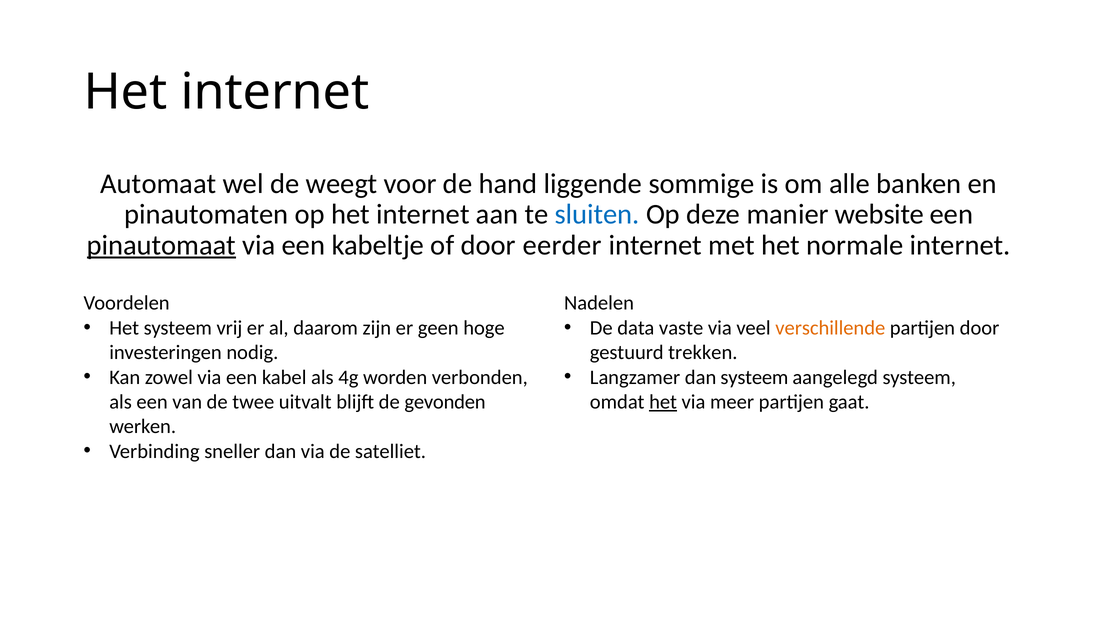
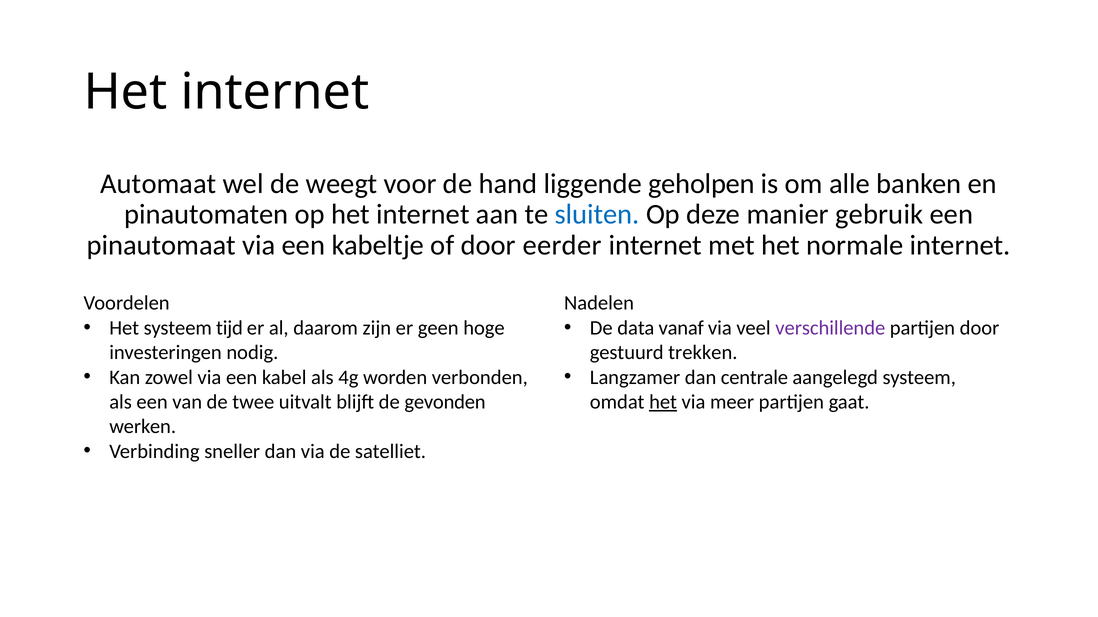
sommige: sommige -> geholpen (701, 184)
website: website -> gebruik (879, 215)
pinautomaat underline: present -> none (161, 246)
vrij: vrij -> tijd (229, 328)
vaste: vaste -> vanaf (681, 328)
verschillende colour: orange -> purple (830, 328)
dan systeem: systeem -> centrale (754, 378)
